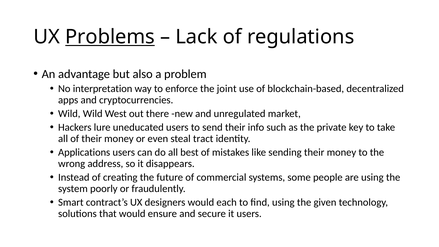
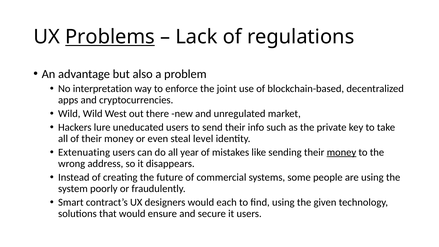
tract: tract -> level (203, 139)
Applications: Applications -> Extenuating (84, 152)
best: best -> year (189, 152)
money underline: none -> present (341, 152)
